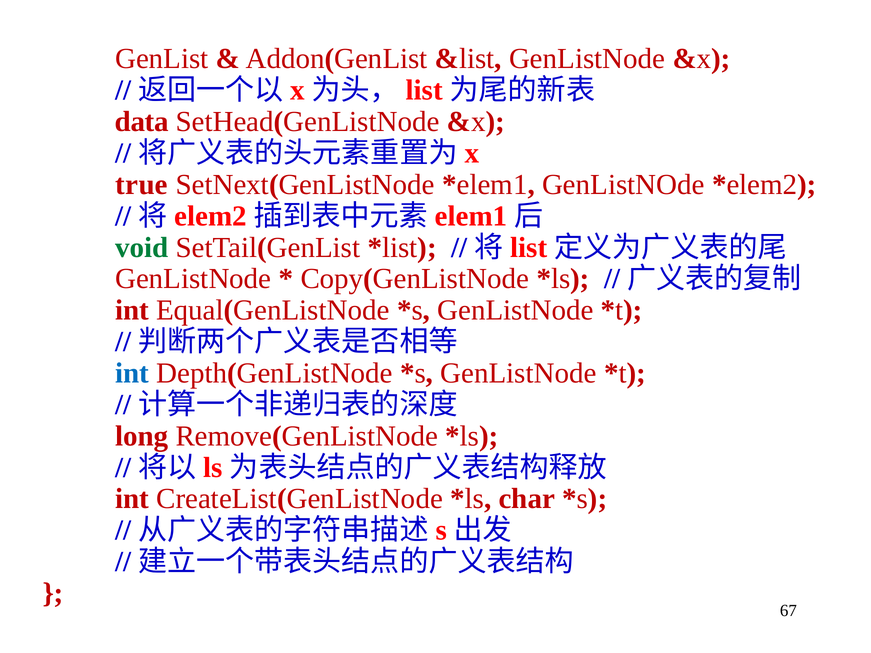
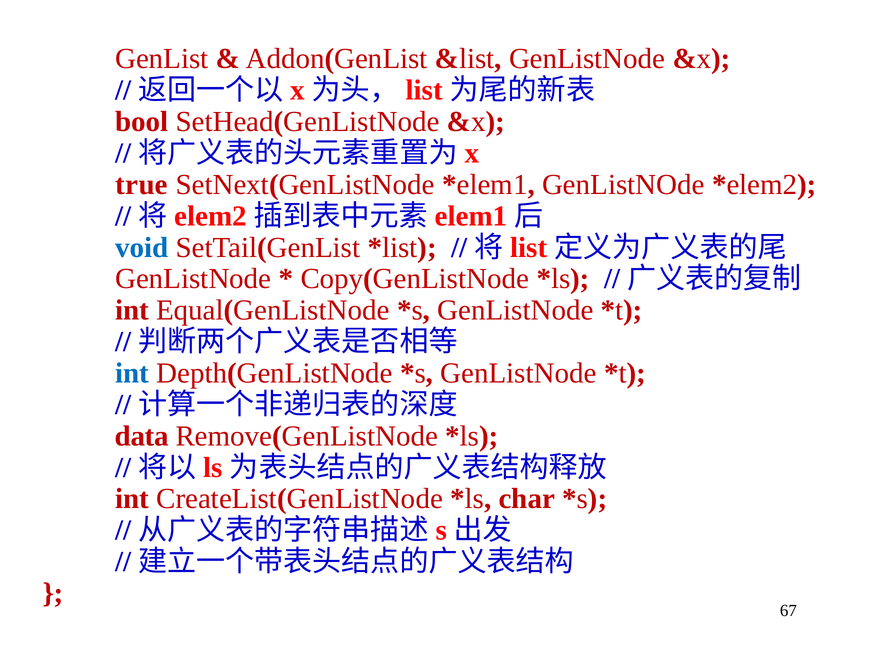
data: data -> bool (142, 122)
void colour: green -> blue (142, 248)
long: long -> data (142, 436)
